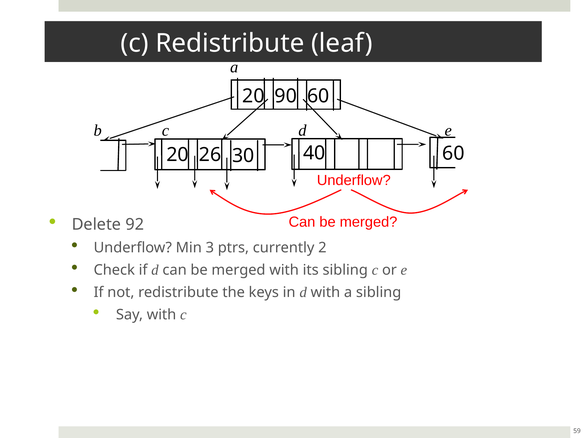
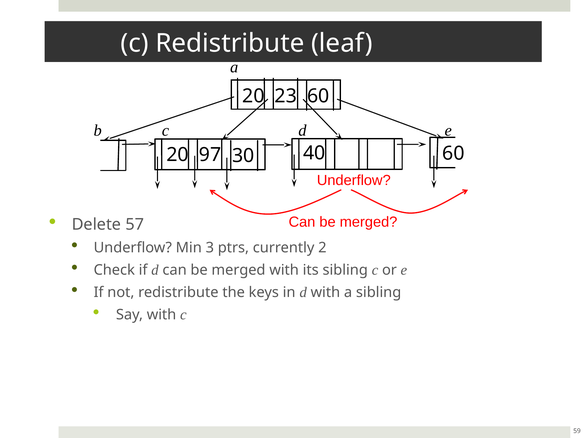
90: 90 -> 23 (286, 96)
26: 26 -> 97 (210, 155)
92: 92 -> 57 (135, 225)
